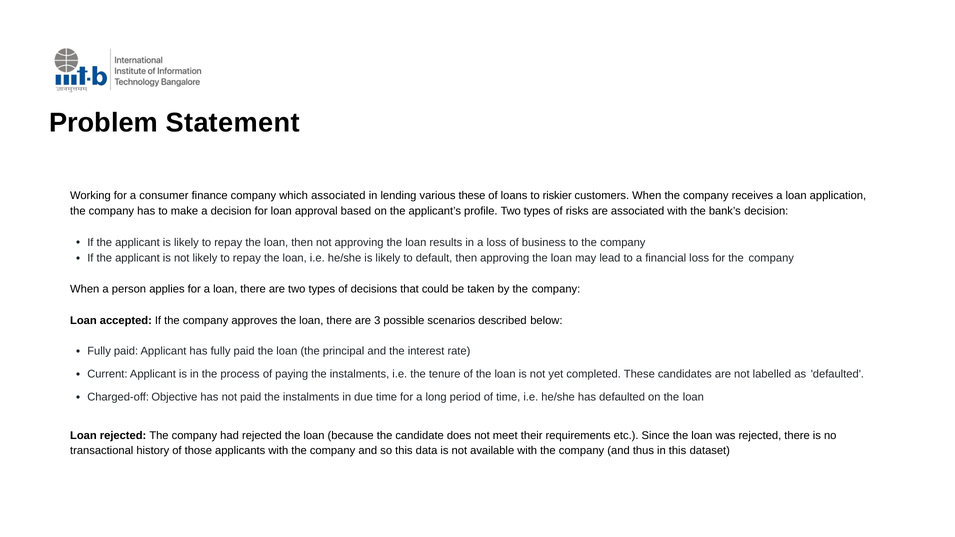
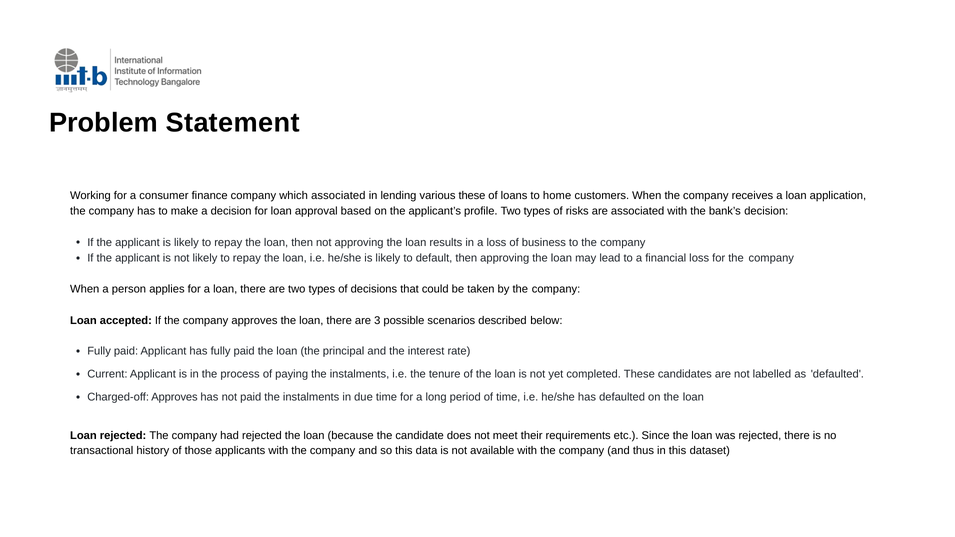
riskier: riskier -> home (557, 196)
Charged-off Objective: Objective -> Approves (174, 397)
